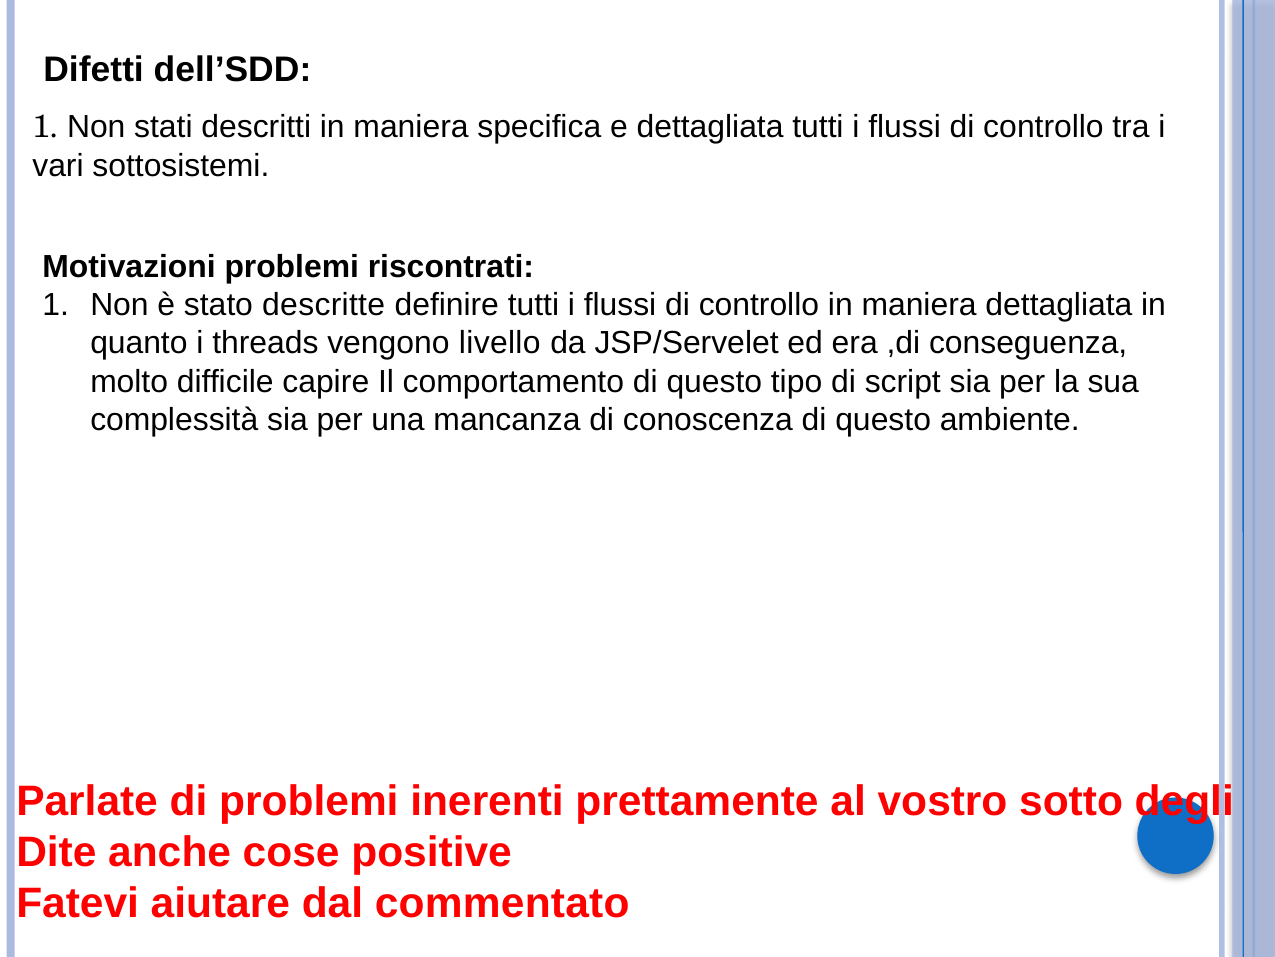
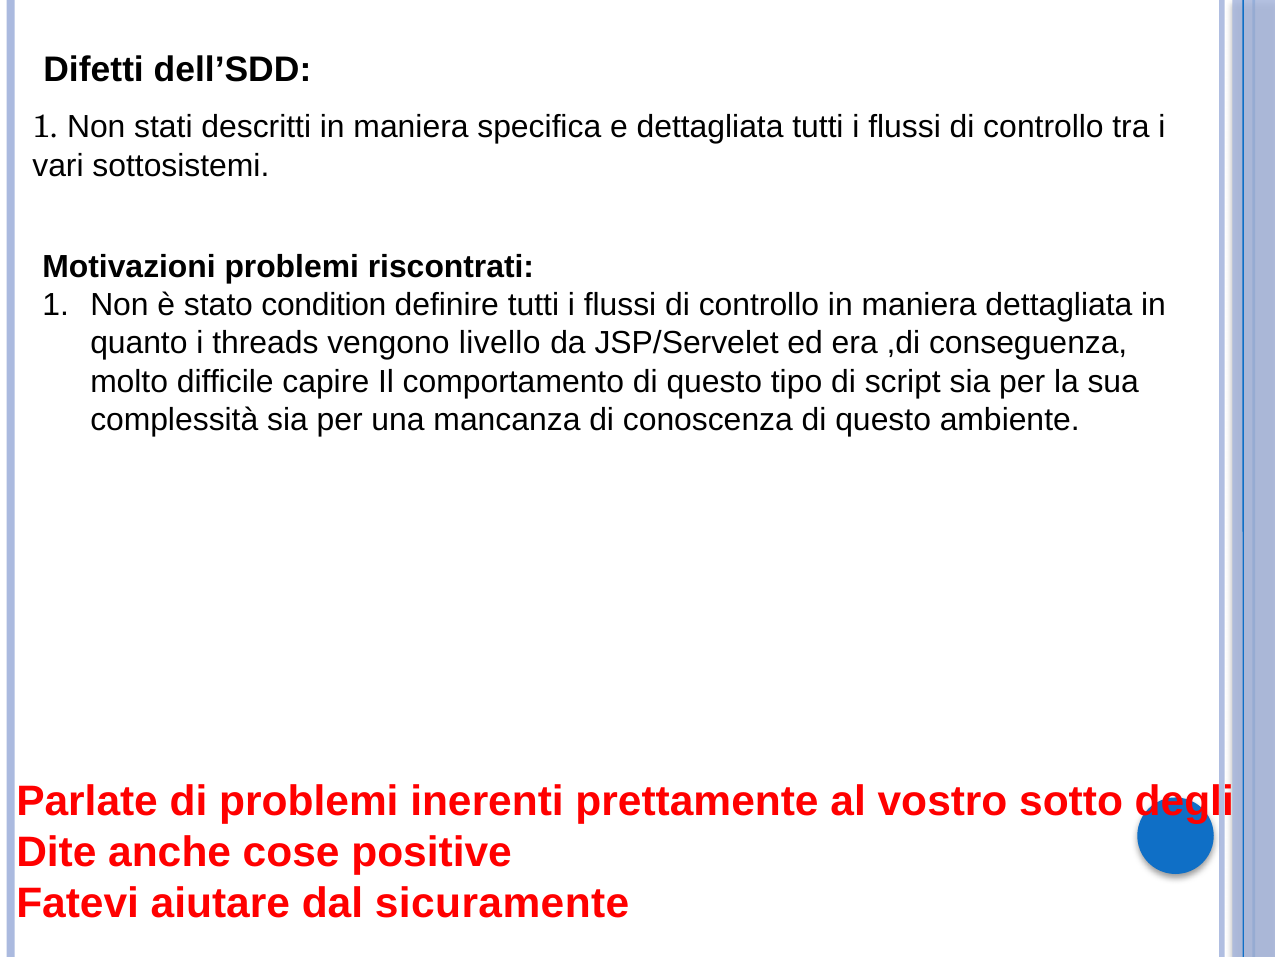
descritte: descritte -> condition (324, 305)
commentato: commentato -> sicuramente (502, 903)
